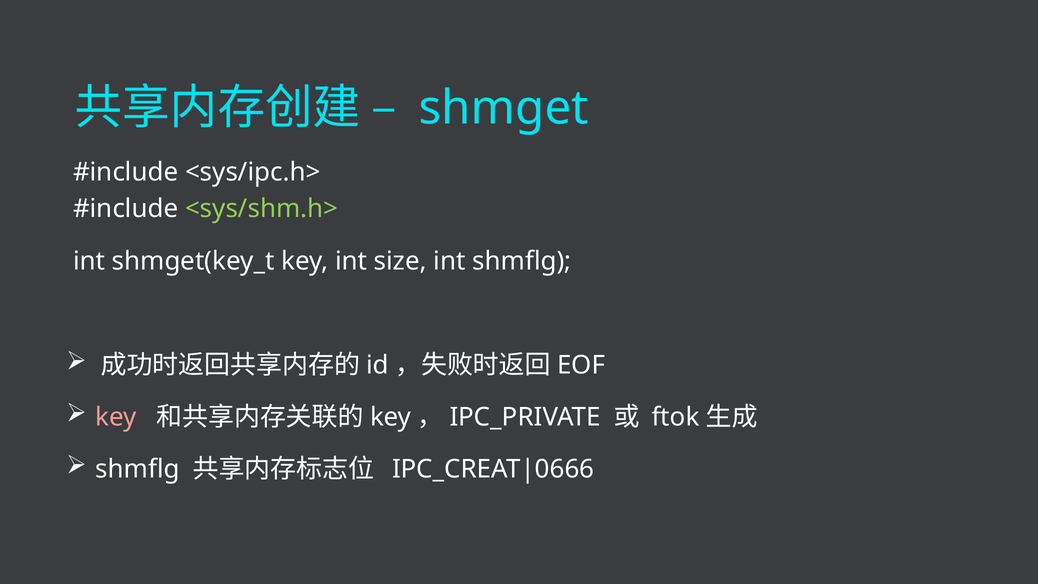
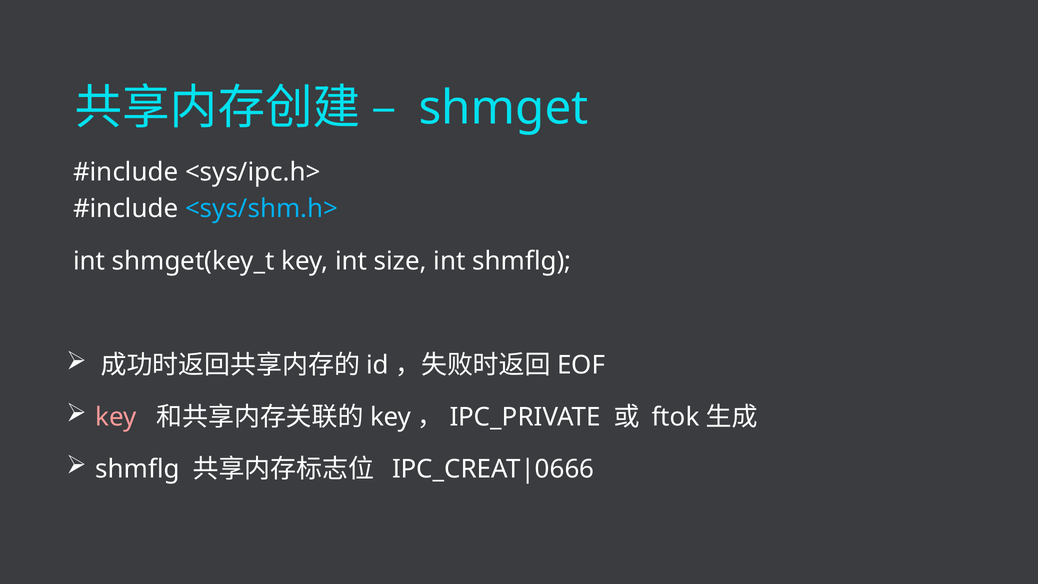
<sys/shm.h> colour: light green -> light blue (262, 209)
